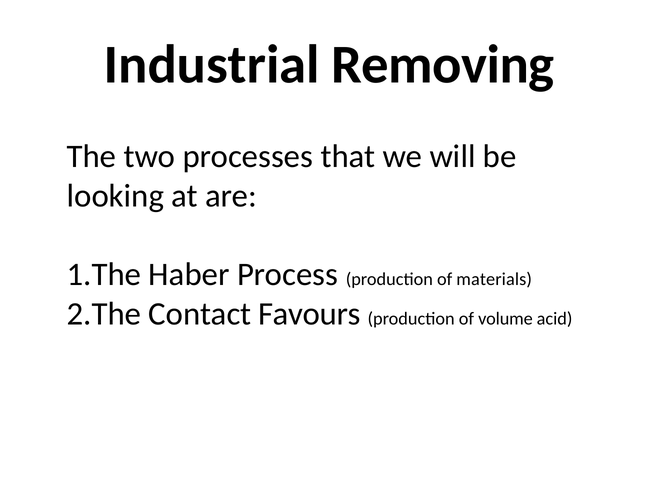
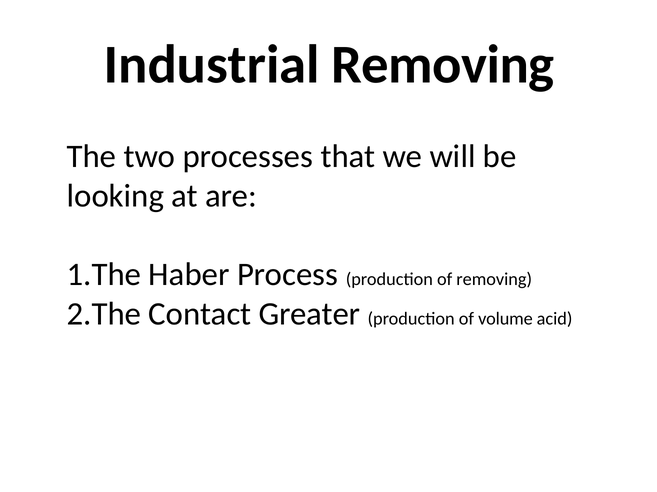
of materials: materials -> removing (494, 280)
Favours: Favours -> Greater (309, 314)
